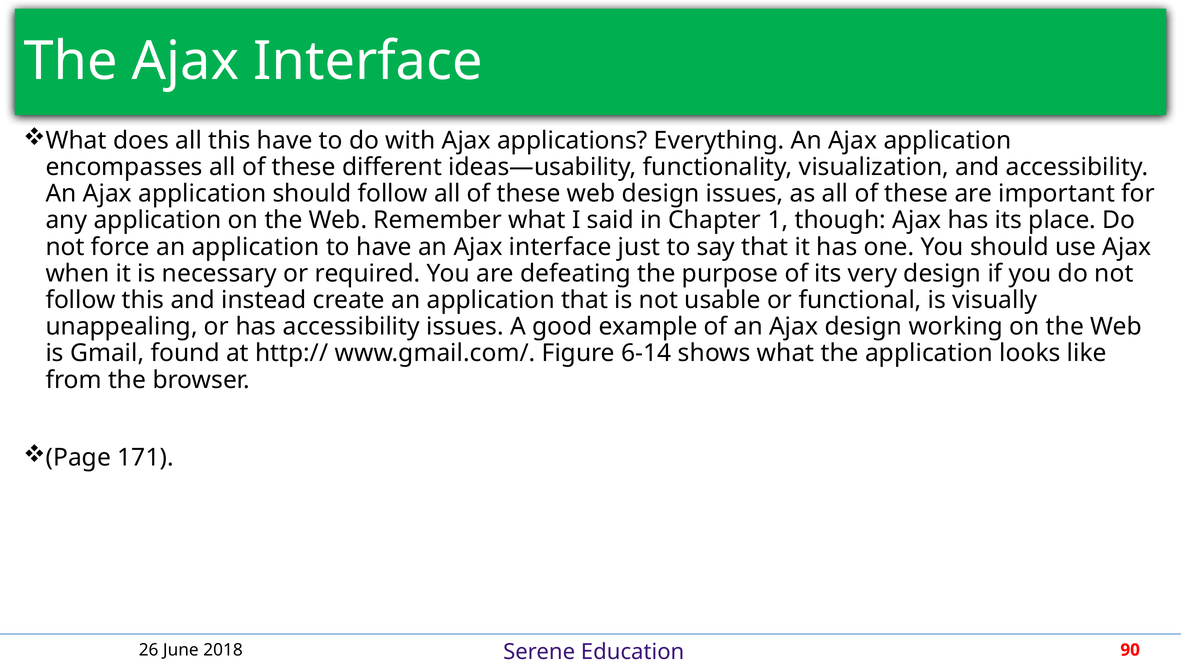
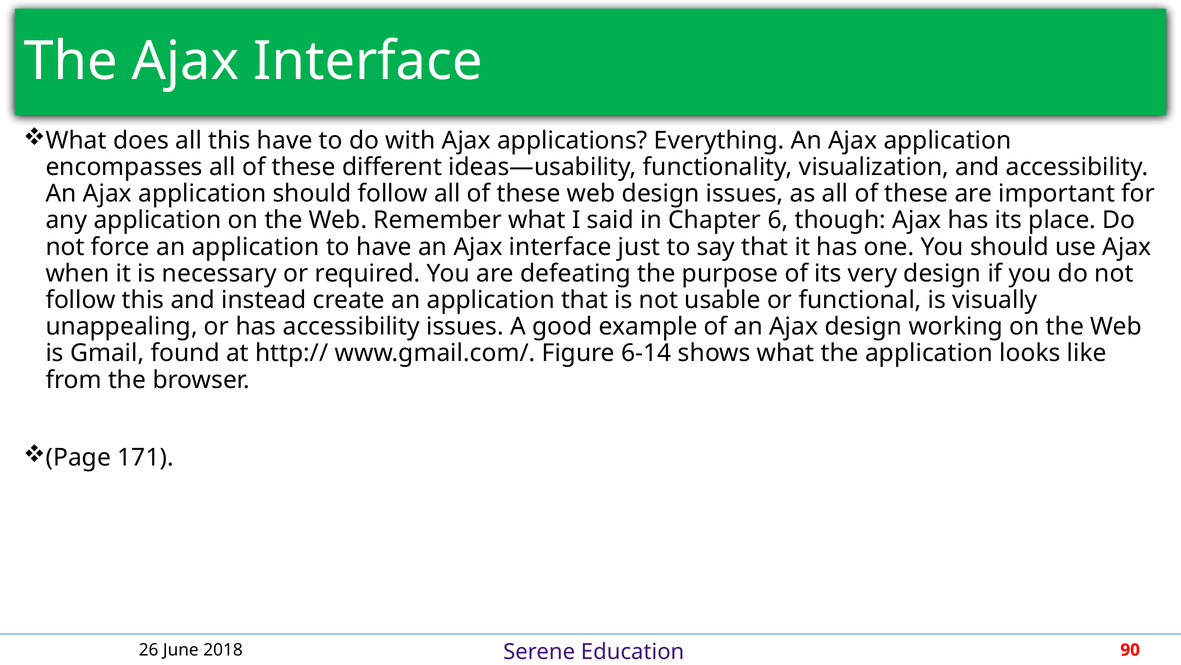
1: 1 -> 6 (778, 220)
